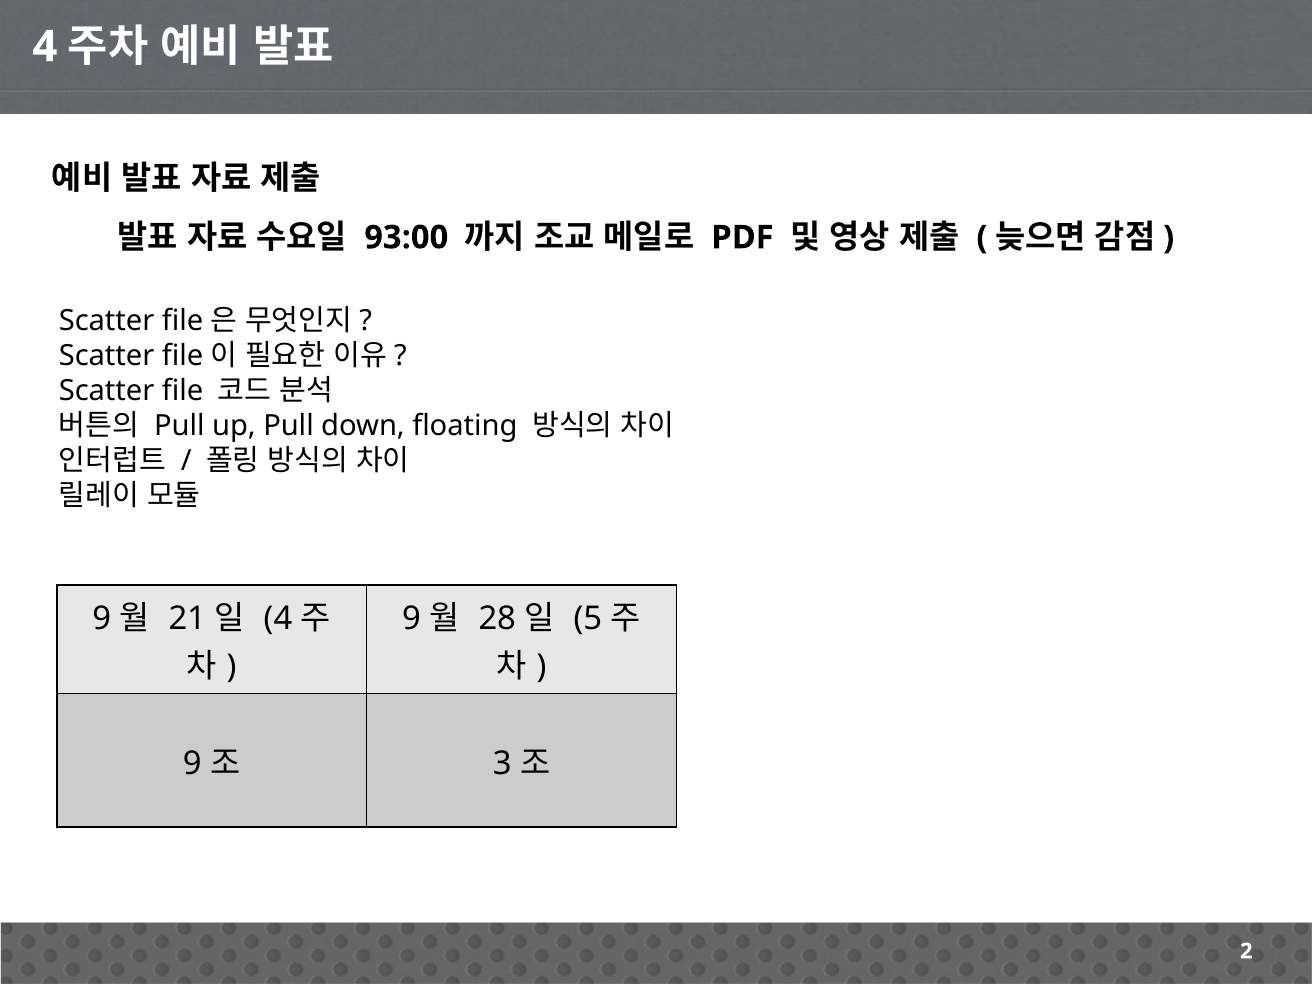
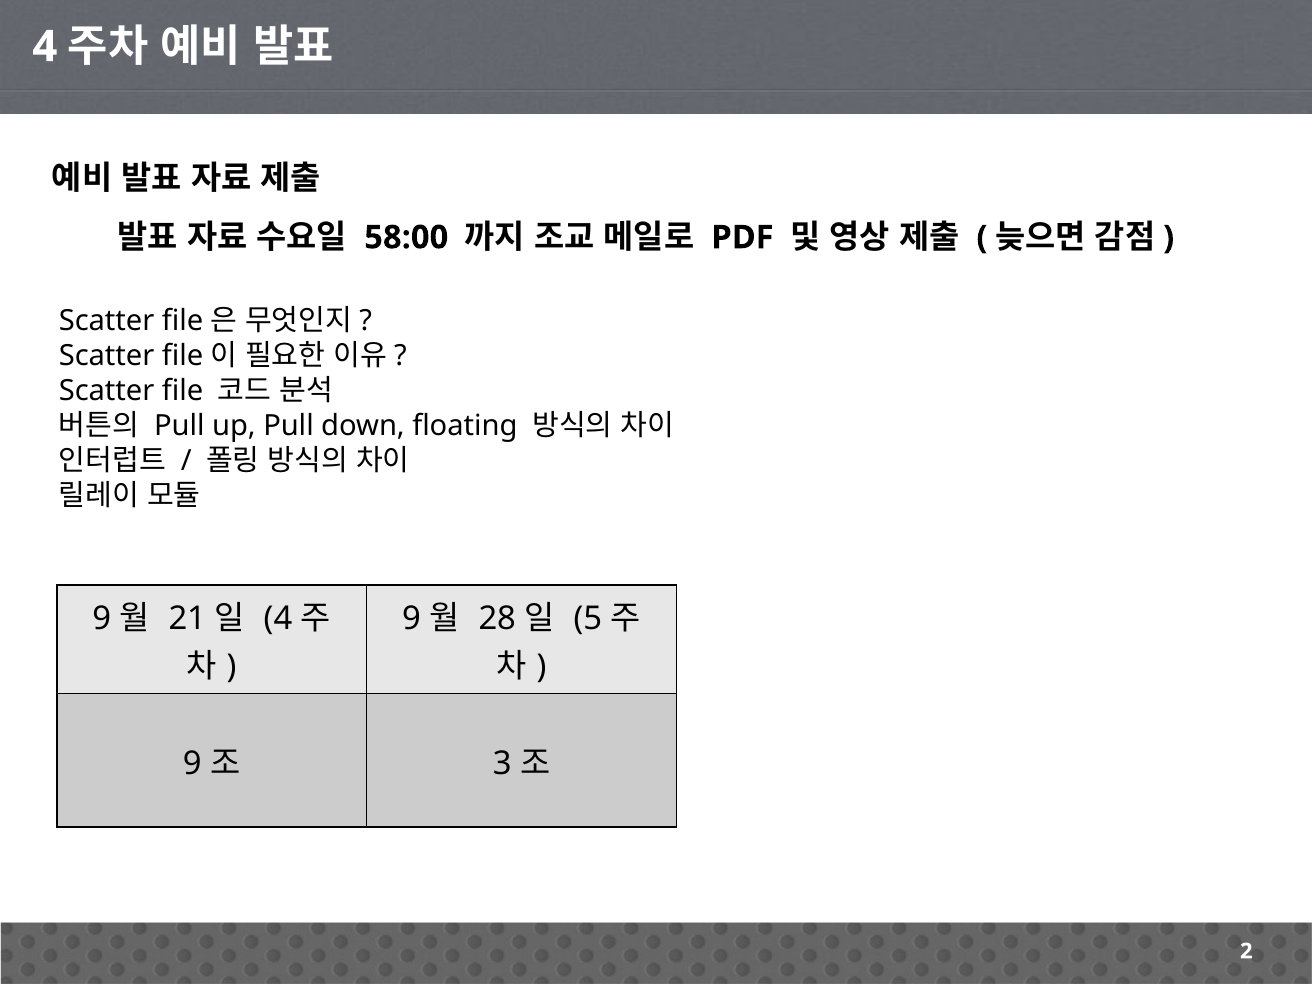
93:00: 93:00 -> 58:00 (406, 237)
